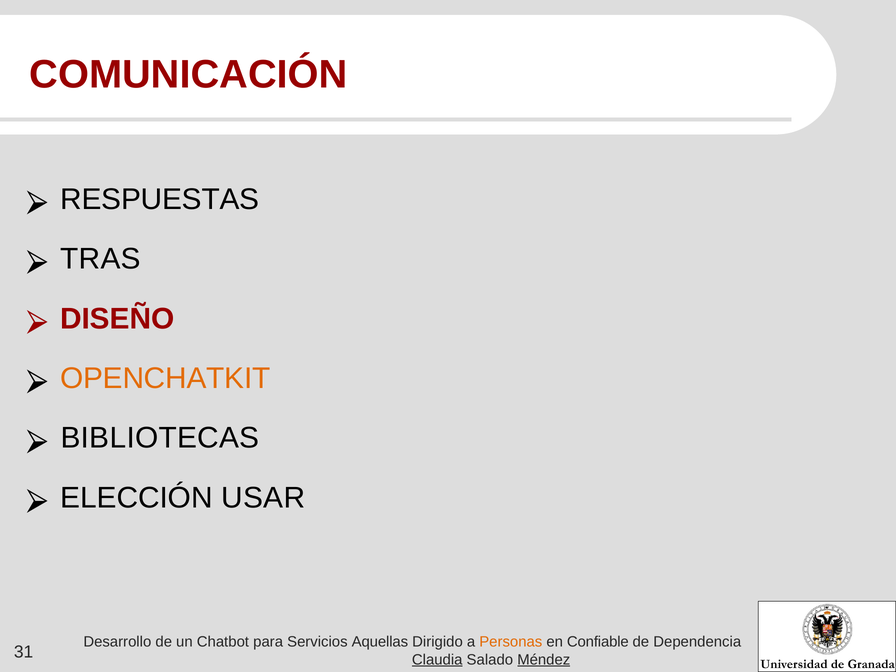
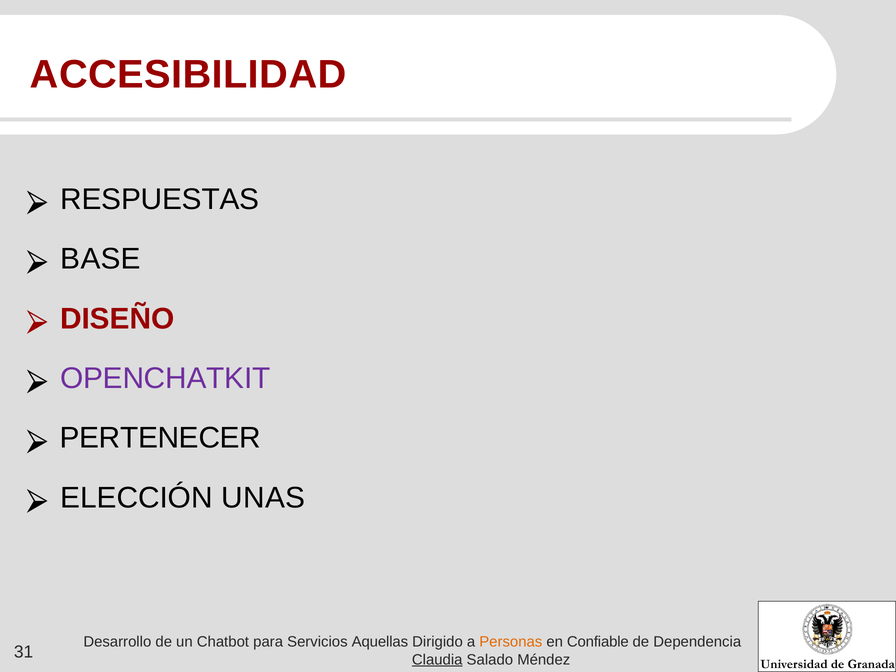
COMUNICACIÓN: COMUNICACIÓN -> ACCESIBILIDAD (188, 75)
TRAS: TRAS -> BASE (101, 259)
OPENCHATKIT colour: orange -> purple (165, 378)
BIBLIOTECAS: BIBLIOTECAS -> PERTENECER (160, 438)
USAR: USAR -> UNAS (263, 498)
Méndez underline: present -> none (544, 660)
